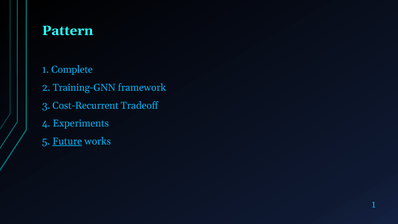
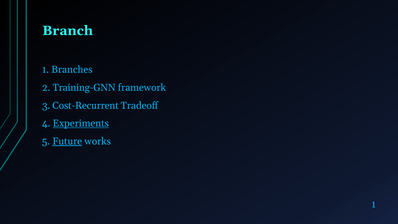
Pattern: Pattern -> Branch (68, 31)
Complete: Complete -> Branches (72, 70)
Experiments underline: none -> present (81, 123)
